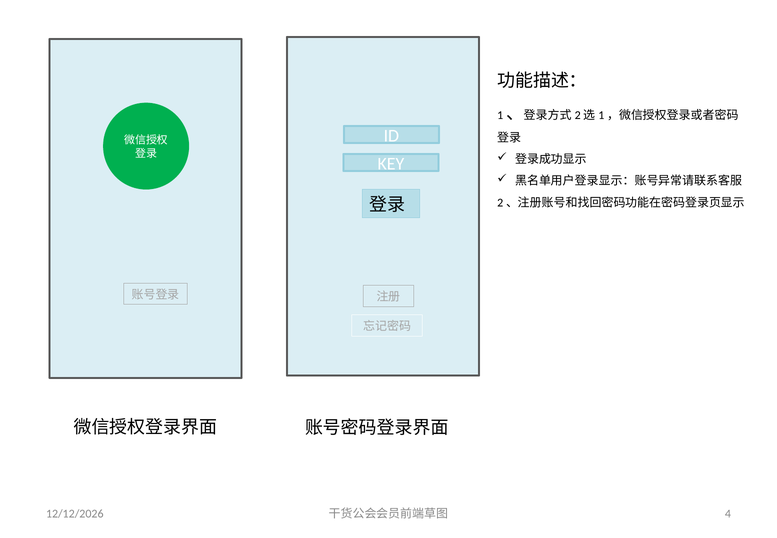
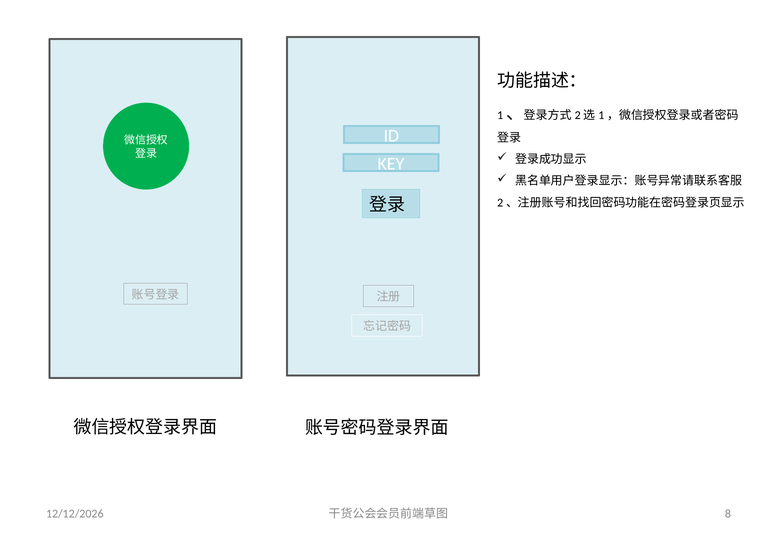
4: 4 -> 8 (728, 514)
